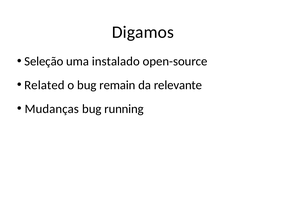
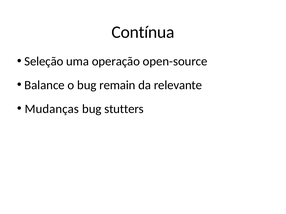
Digamos: Digamos -> Contínua (143, 32)
instalado: instalado -> operação (116, 61)
Related: Related -> Balance (45, 85)
running: running -> stutters (124, 109)
